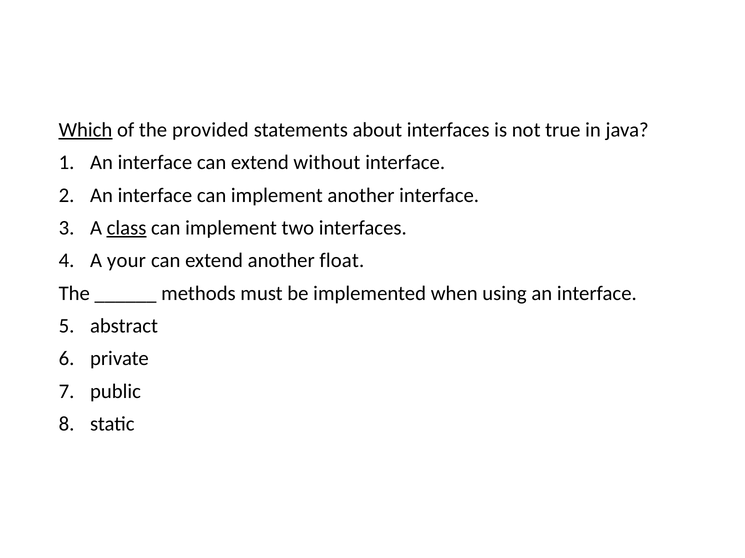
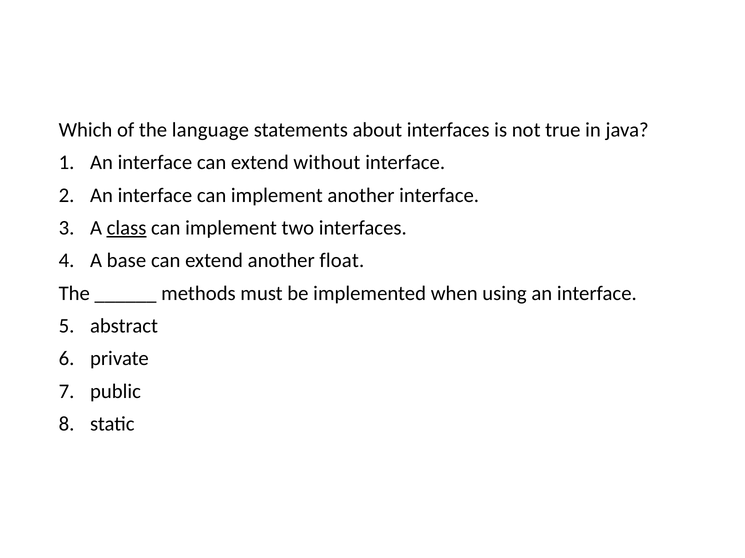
Which underline: present -> none (86, 130)
provided: provided -> language (210, 130)
your: your -> base (126, 261)
